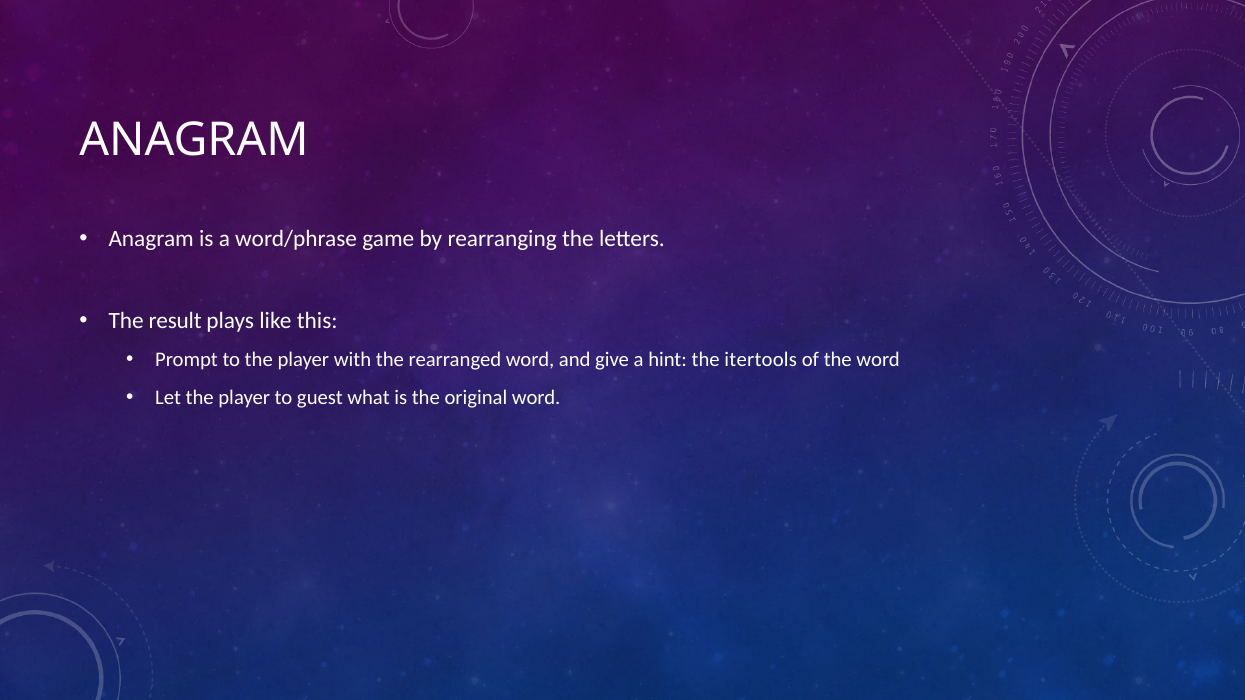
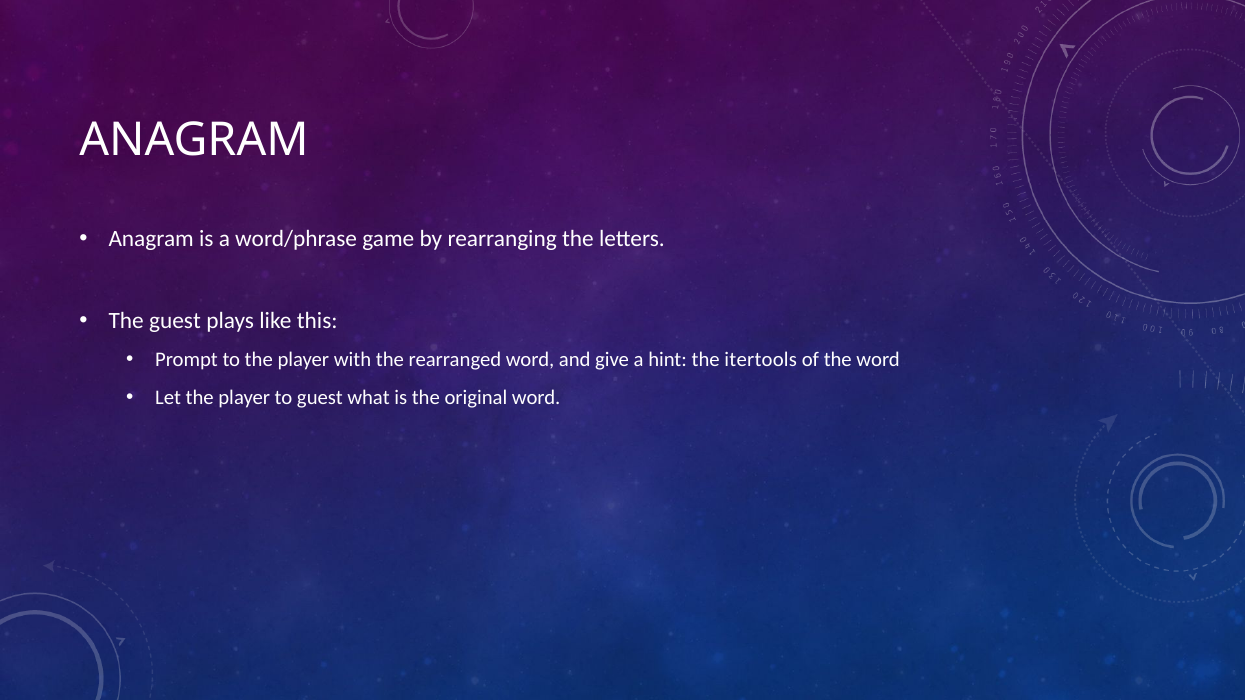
The result: result -> guest (175, 321)
